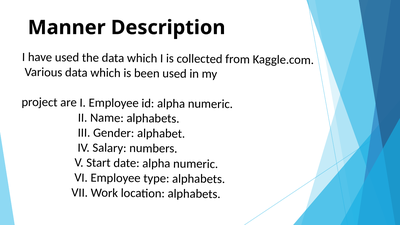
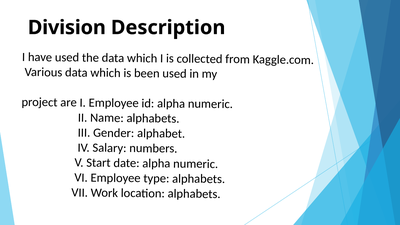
Manner: Manner -> Division (67, 28)
